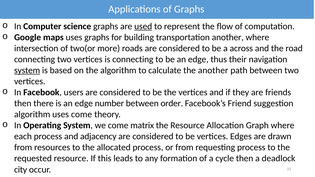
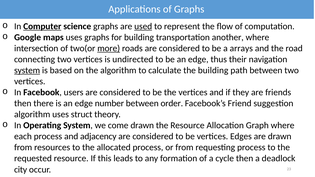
Computer underline: none -> present (42, 26)
more underline: none -> present (109, 48)
across: across -> arrays (241, 48)
is connecting: connecting -> undirected (133, 59)
the another: another -> building (213, 70)
uses come: come -> struct (82, 115)
come matrix: matrix -> drawn (142, 126)
